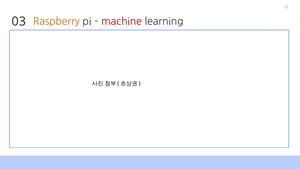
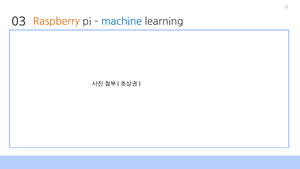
machine colour: red -> blue (122, 21)
